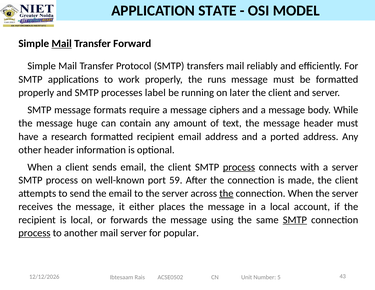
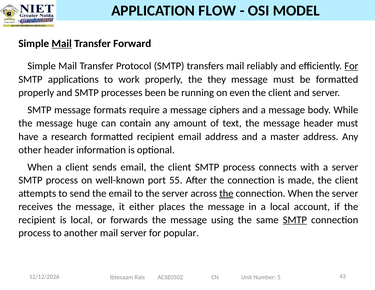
STATE: STATE -> FLOW (217, 10)
For underline: none -> present (351, 66)
runs: runs -> they (217, 79)
label: label -> been (155, 93)
later: later -> even (240, 93)
ported: ported -> master (285, 136)
process underline: present -> none (239, 167)
59: 59 -> 55 (176, 180)
process underline: present -> none (34, 233)
